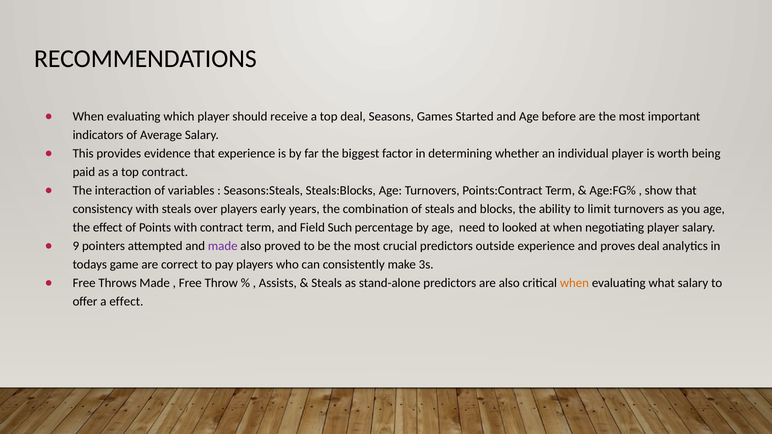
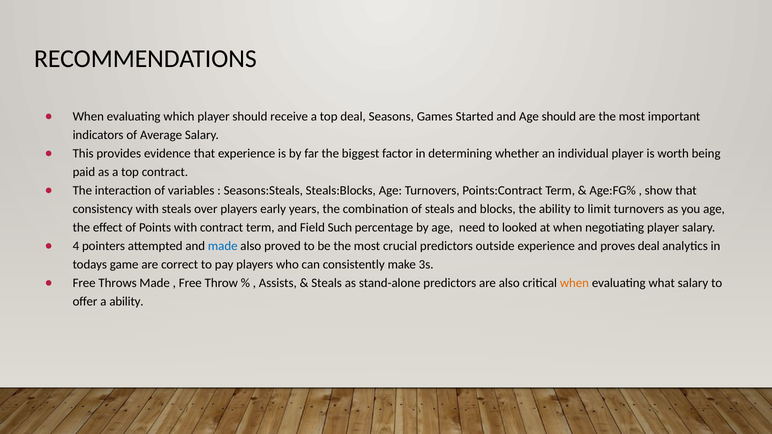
Age before: before -> should (559, 117)
9: 9 -> 4 (76, 246)
made colour: purple -> blue (223, 246)
a effect: effect -> ability (126, 302)
